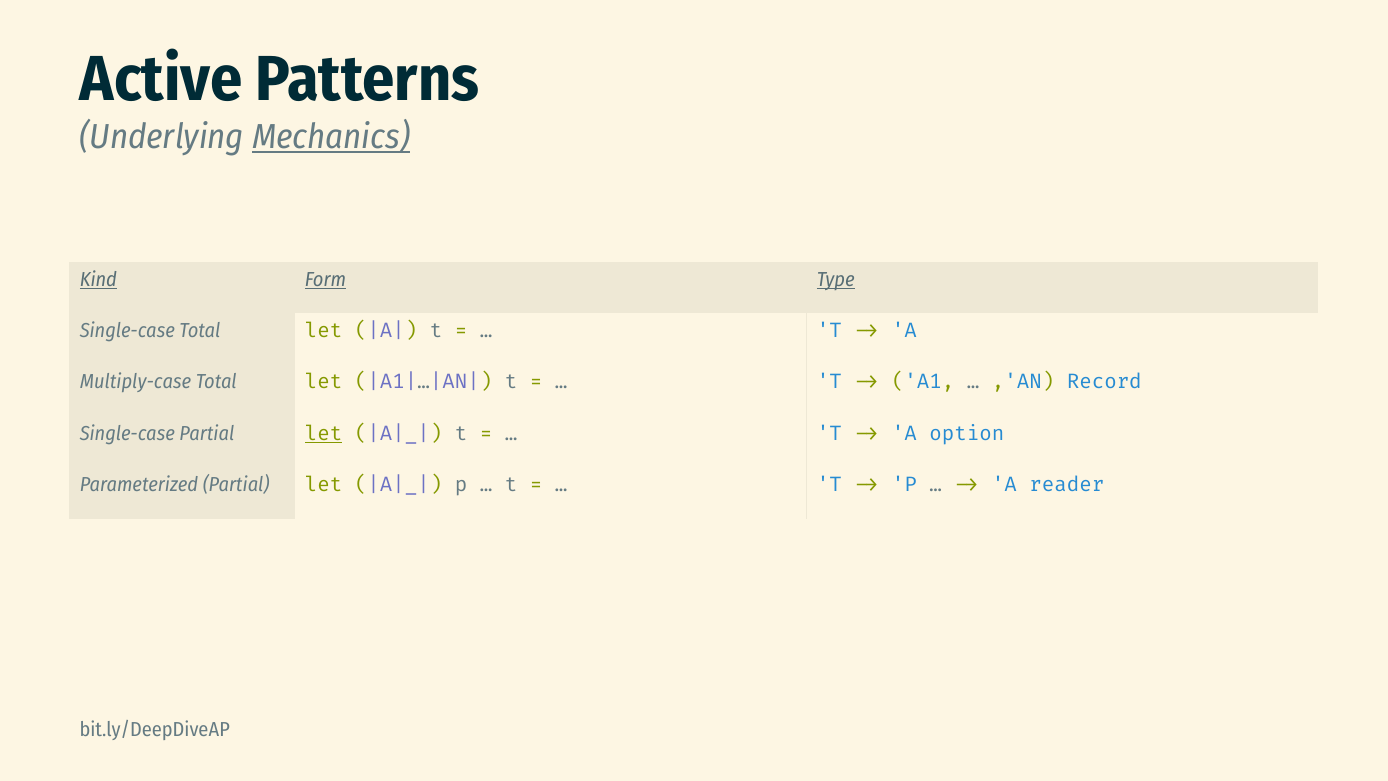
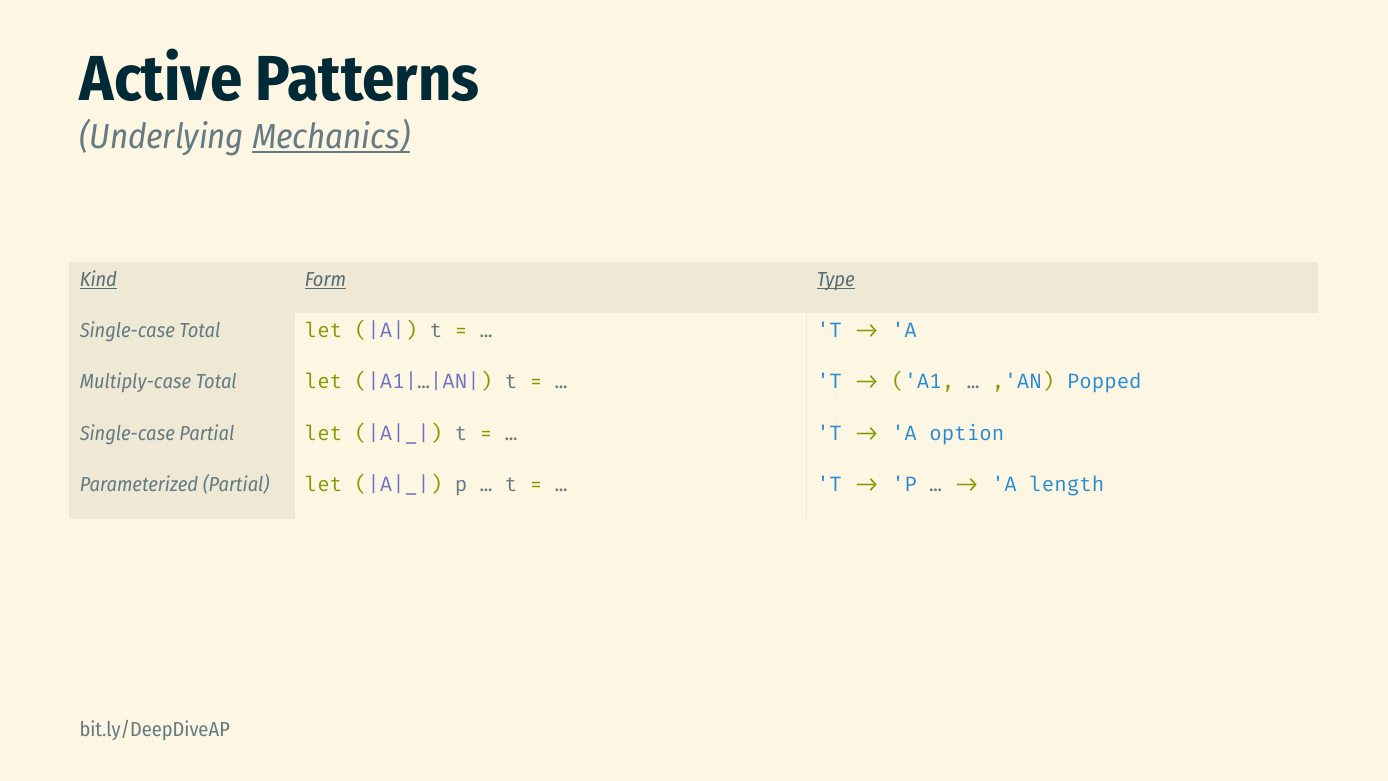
Record: Record -> Popped (1104, 382)
let underline: present -> none (324, 433)
reader: reader -> length (1067, 485)
